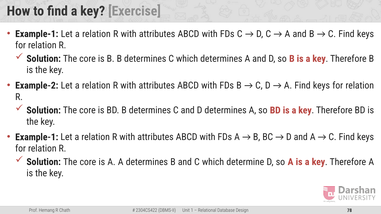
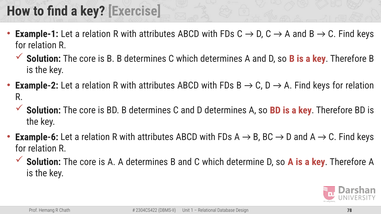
Example-1: Example-1 -> Example-6 (37, 137)
